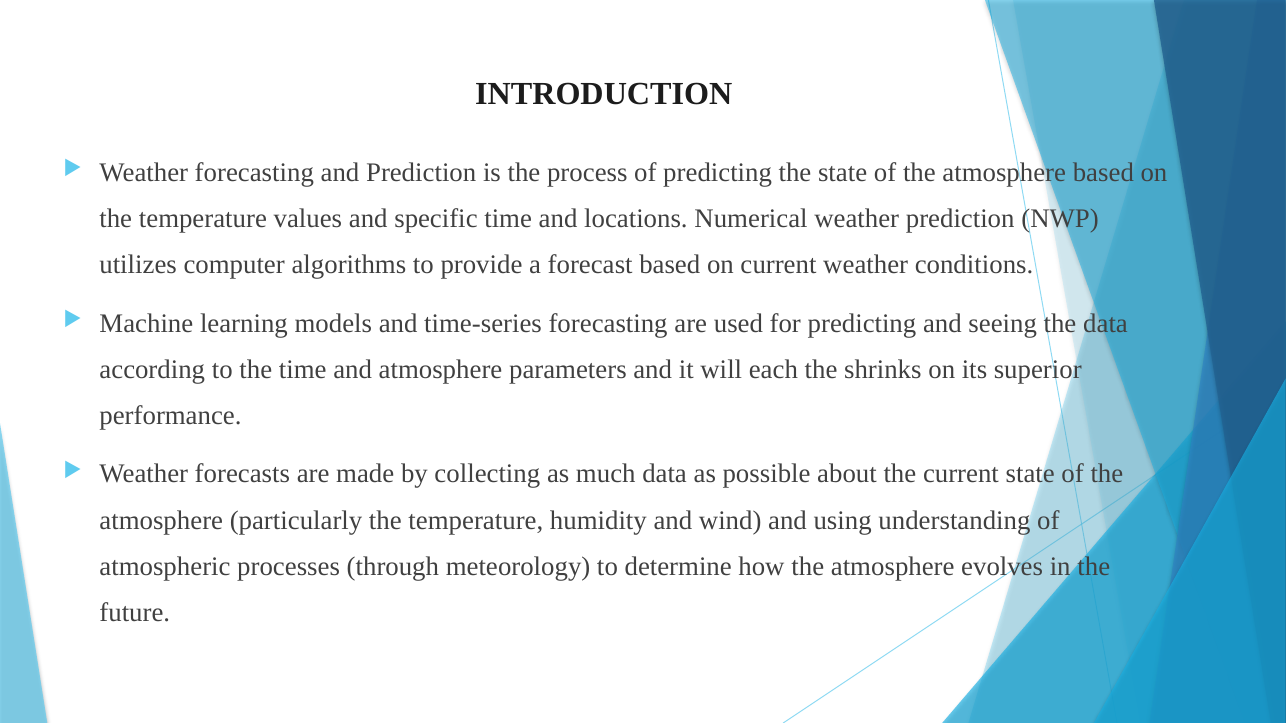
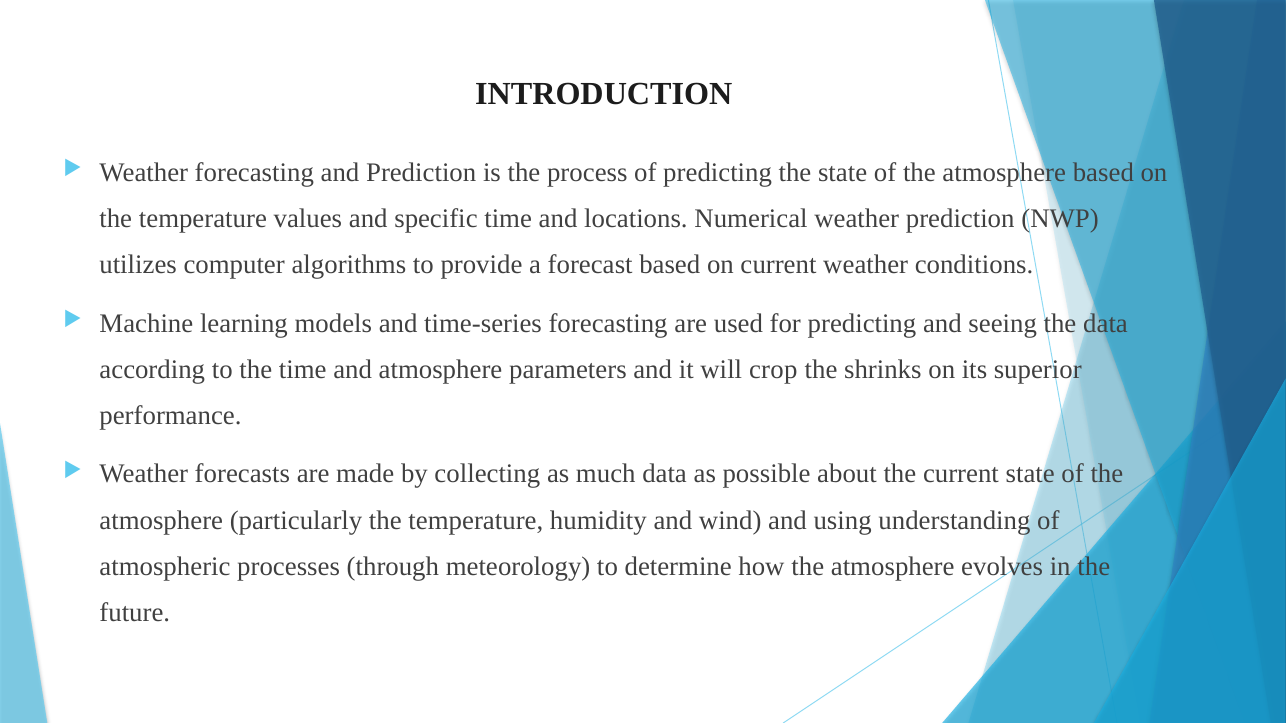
each: each -> crop (773, 370)
